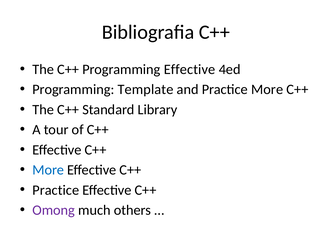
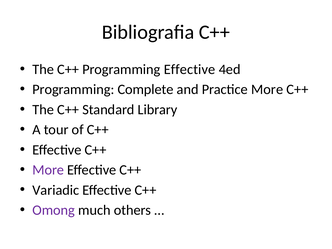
Template: Template -> Complete (146, 89)
More colour: blue -> purple (48, 170)
Practice: Practice -> Variadic (56, 190)
